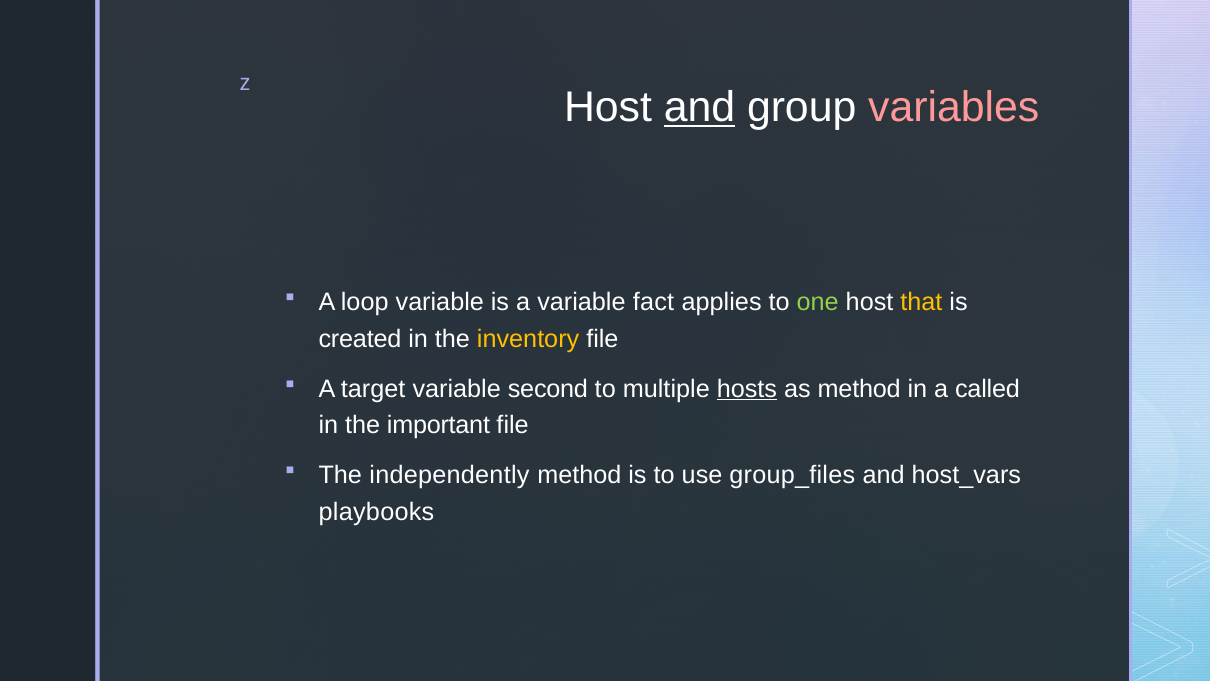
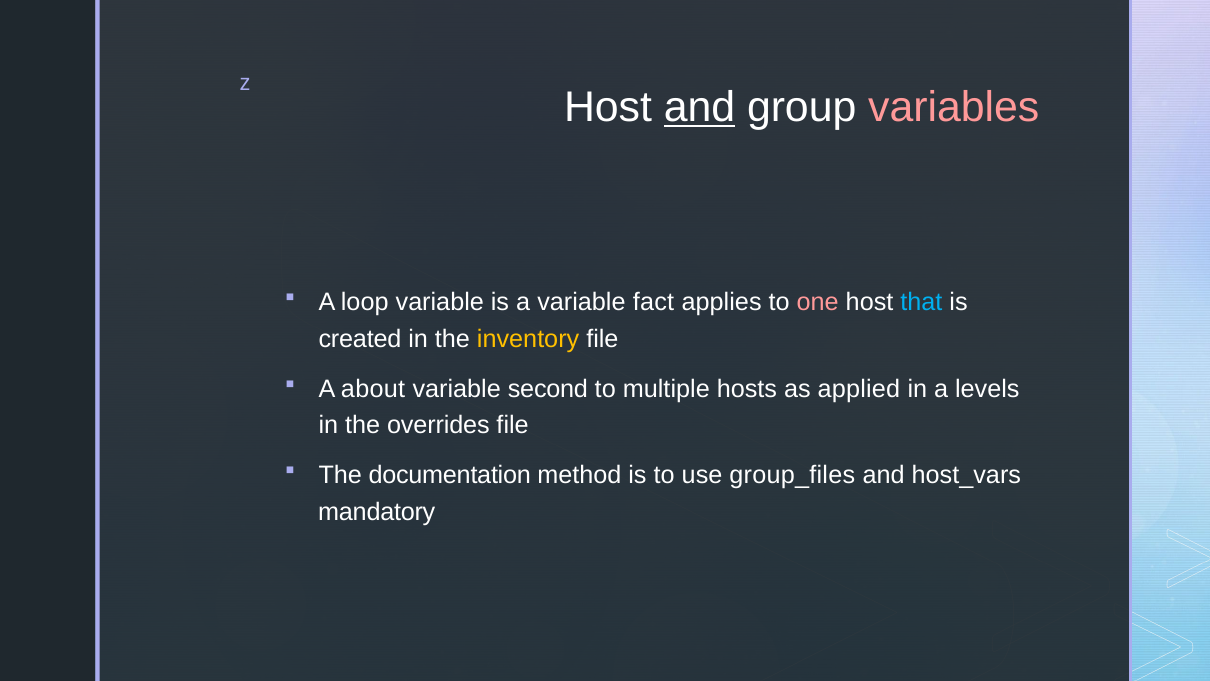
one colour: light green -> pink (818, 302)
that colour: yellow -> light blue (921, 302)
target: target -> about (373, 389)
hosts underline: present -> none (747, 389)
as method: method -> applied (859, 389)
called: called -> levels (987, 389)
important: important -> overrides (438, 425)
independently: independently -> documentation (450, 475)
playbooks: playbooks -> mandatory (377, 511)
